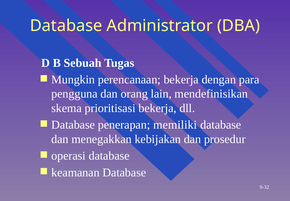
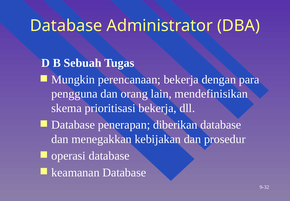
memiliki: memiliki -> diberikan (175, 125)
